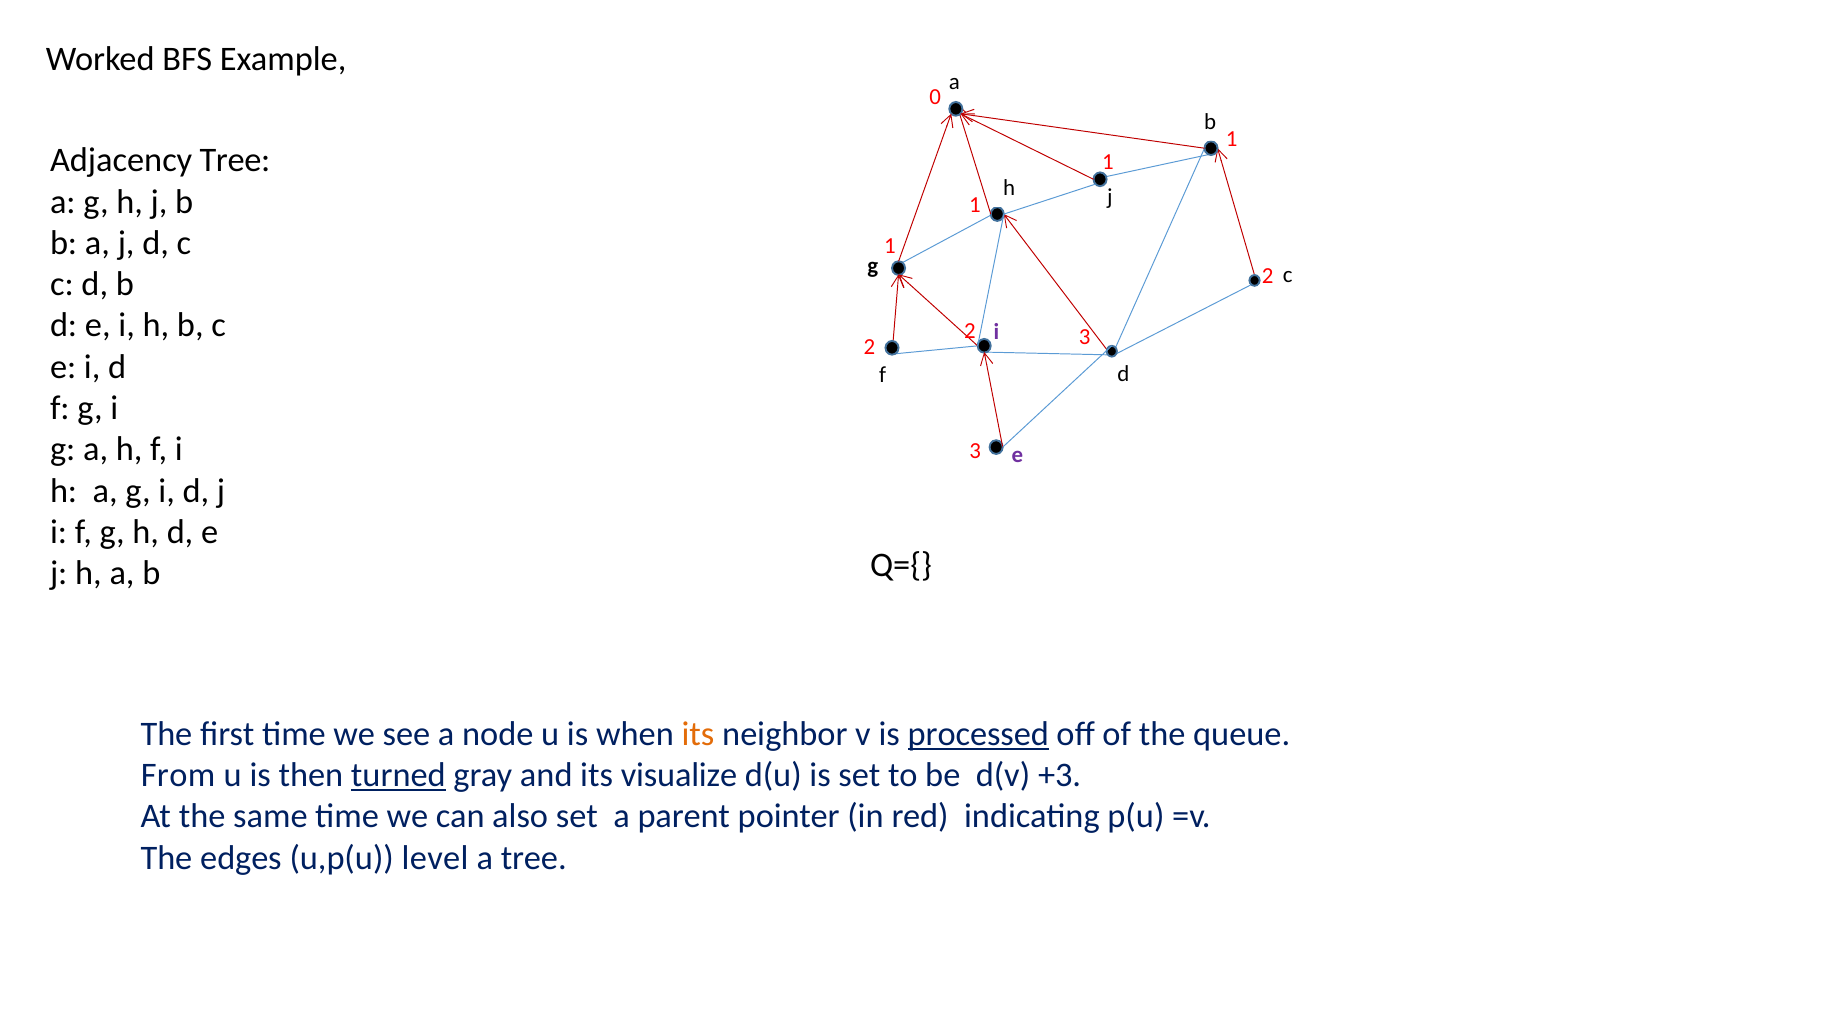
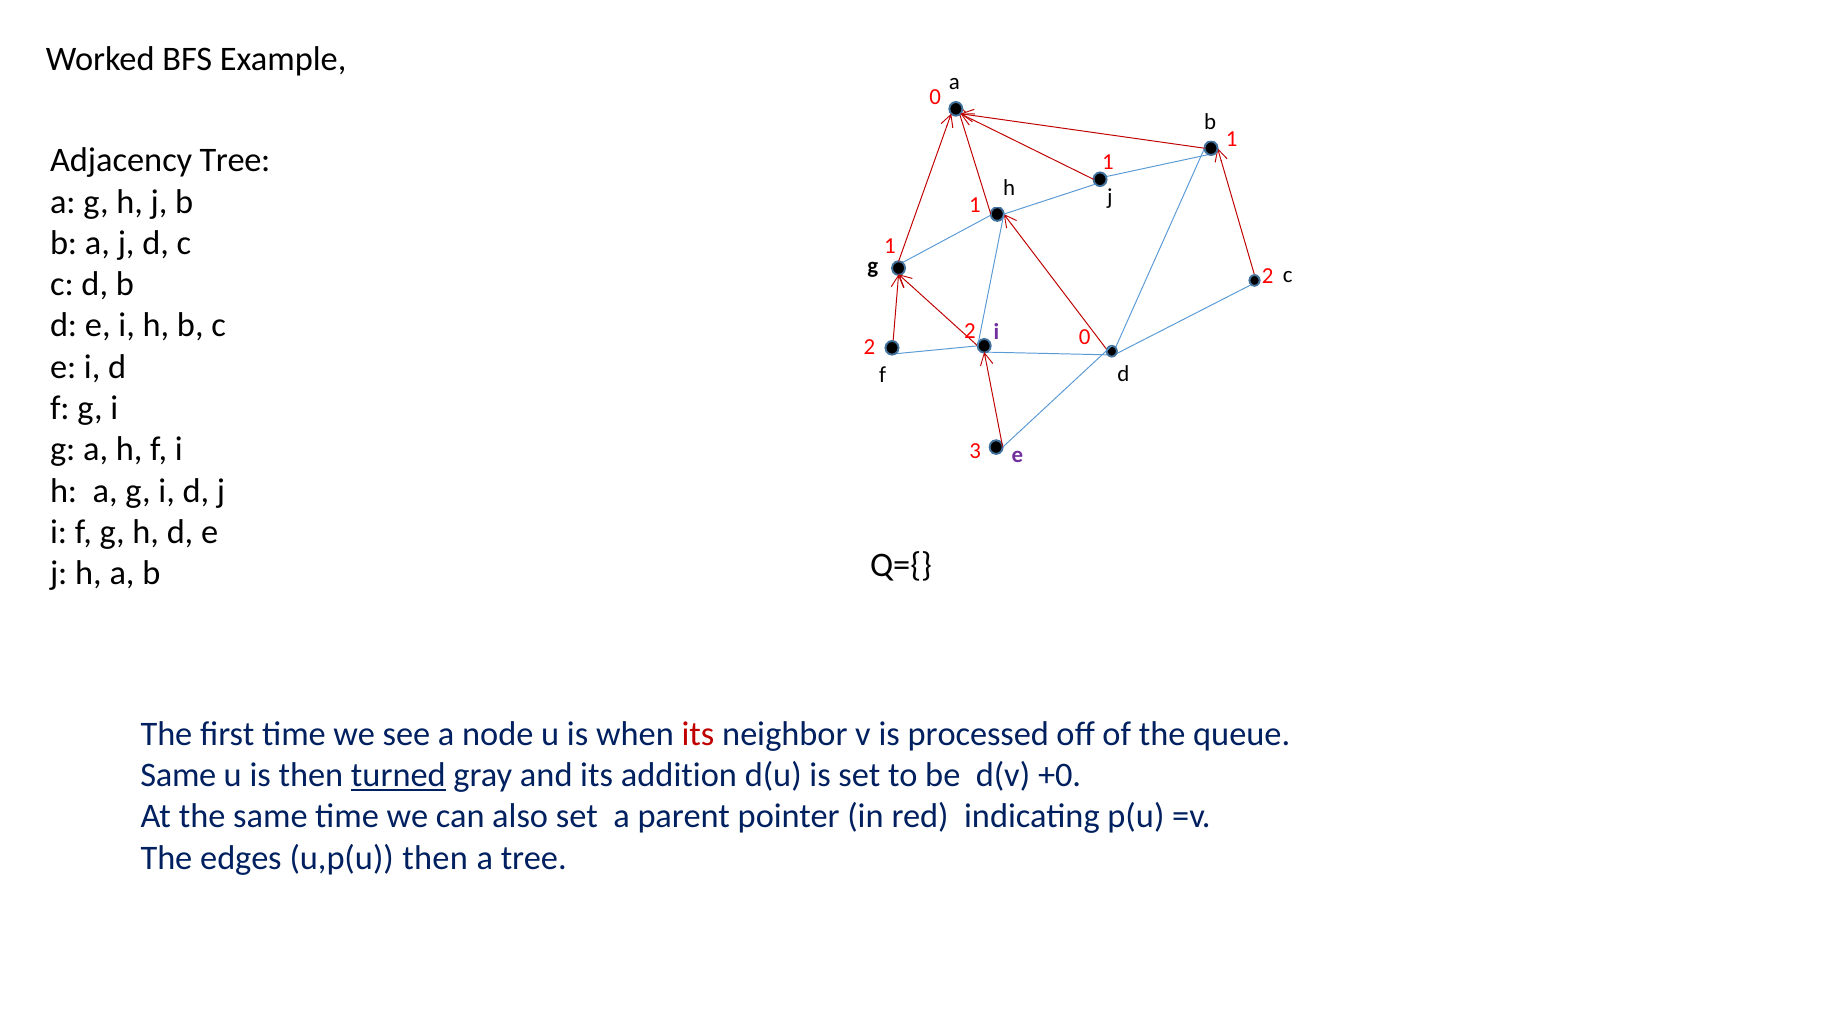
3: 3 -> 0 (1085, 337)
its colour: orange -> red (698, 734)
processed underline: present -> none (978, 734)
From: From -> Same (178, 775)
visualize: visualize -> addition (679, 775)
+3: +3 -> +0 (1060, 775)
u,p(u level: level -> then (435, 858)
